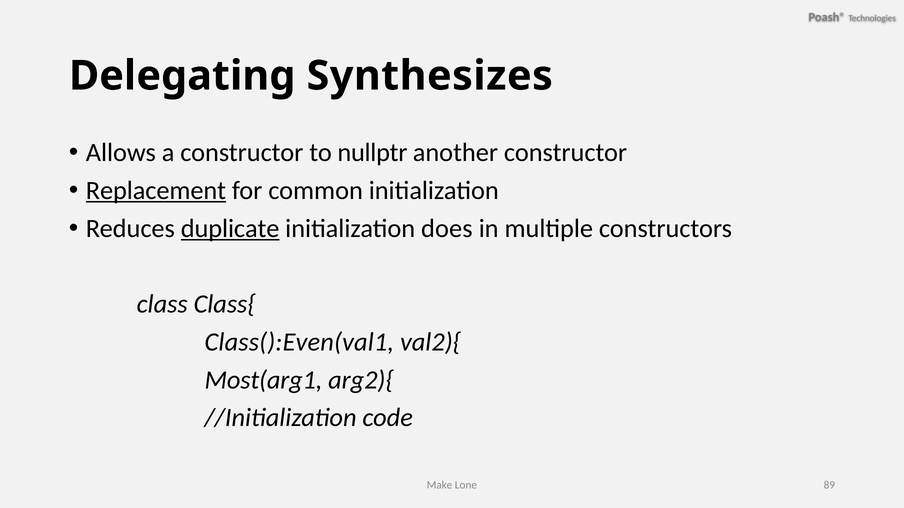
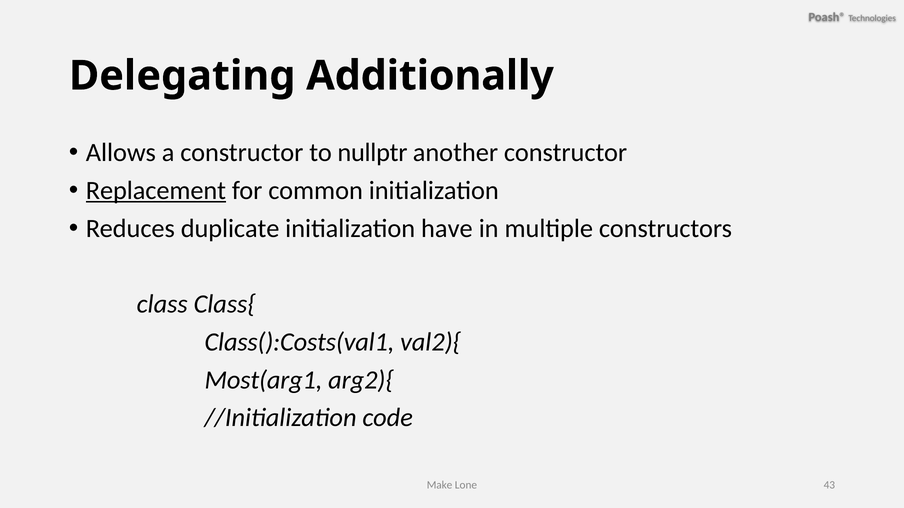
Synthesizes: Synthesizes -> Additionally (430, 76)
duplicate underline: present -> none (230, 229)
does: does -> have (447, 229)
Class():Even(val1: Class():Even(val1 -> Class():Costs(val1 (299, 342)
89: 89 -> 43 (829, 485)
